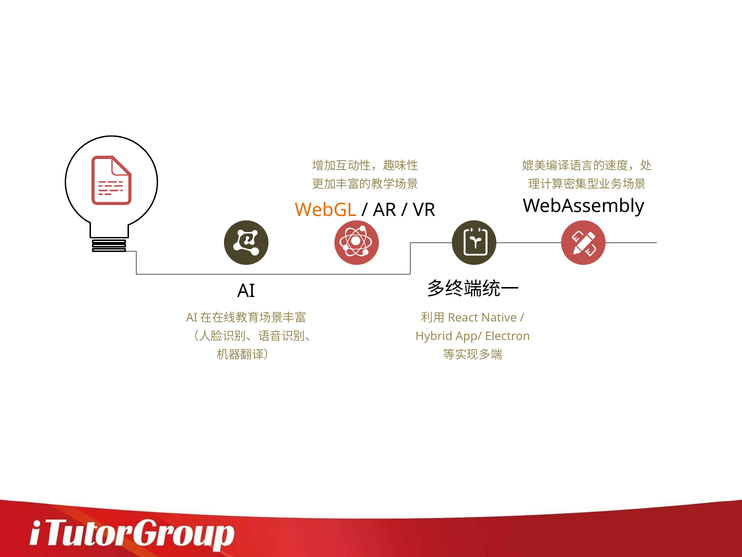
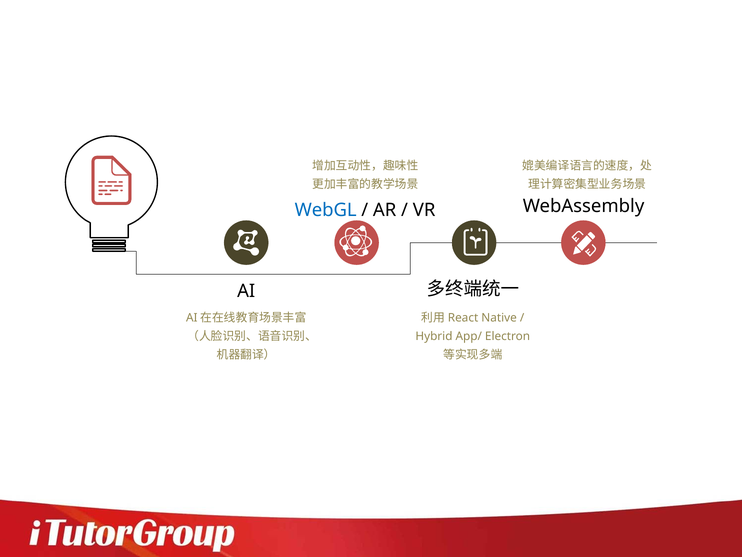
WebGL colour: orange -> blue (326, 210)
